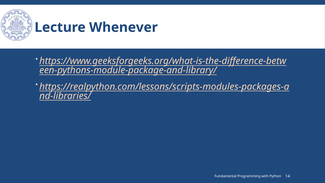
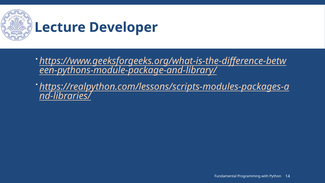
Whenever: Whenever -> Developer (123, 27)
